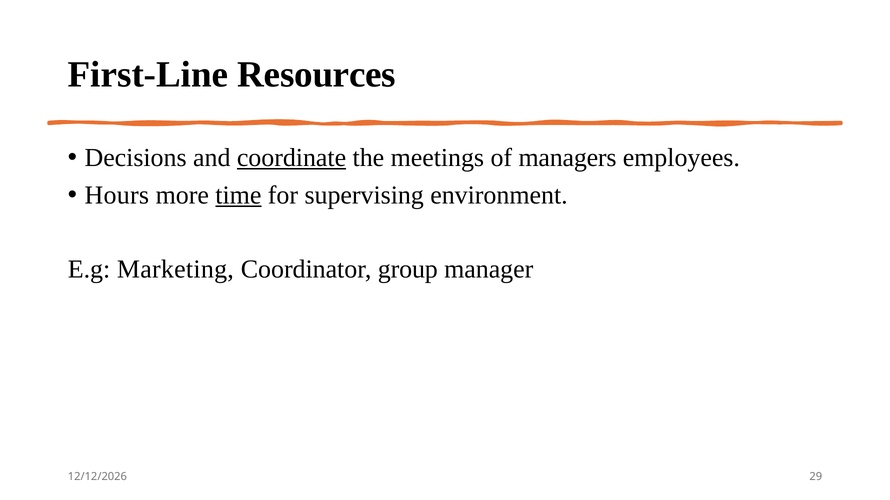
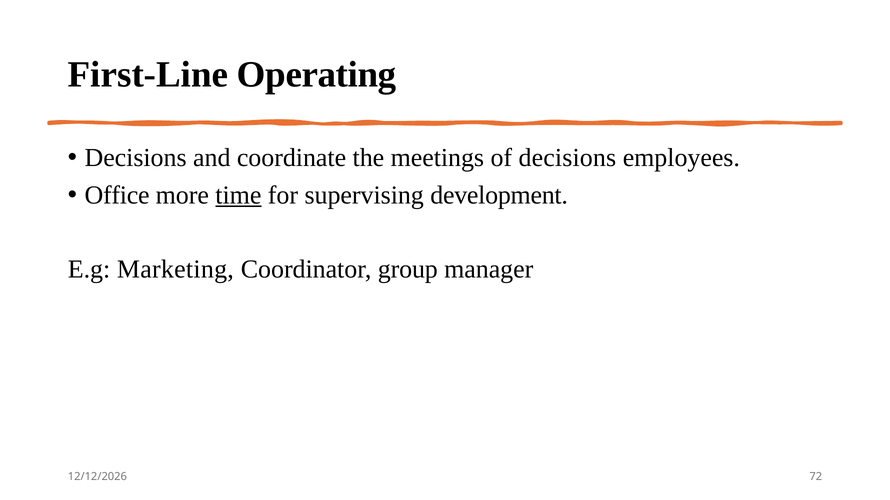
Resources: Resources -> Operating (317, 75)
coordinate underline: present -> none (292, 158)
of managers: managers -> decisions (567, 158)
Hours: Hours -> Office (117, 195)
environment: environment -> development (499, 195)
29: 29 -> 72 (816, 477)
